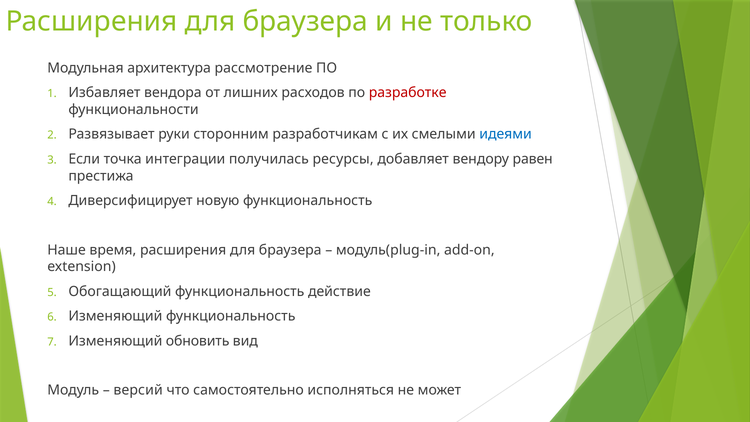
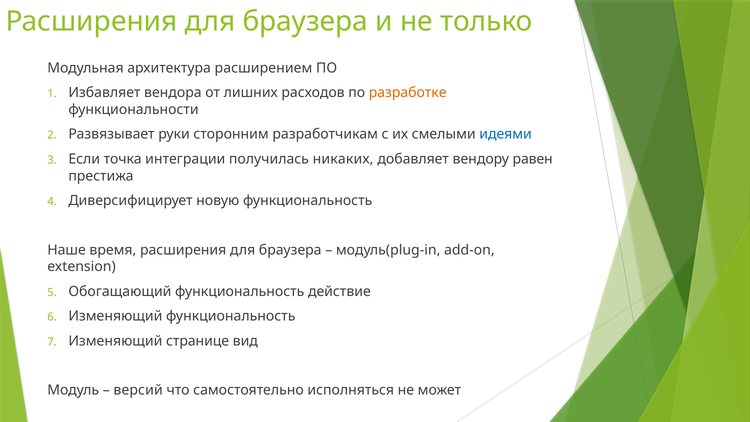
рассмотрение: рассмотрение -> расширением (263, 68)
разработке colour: red -> orange (408, 93)
ресурсы: ресурсы -> никаких (343, 159)
обновить: обновить -> странице (198, 341)
